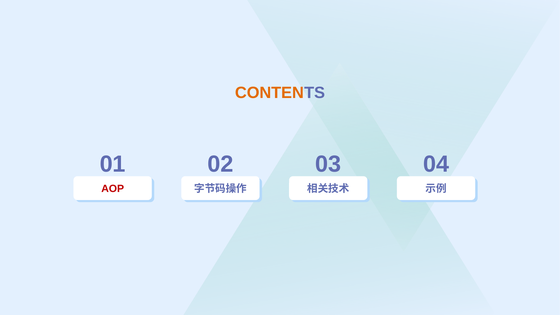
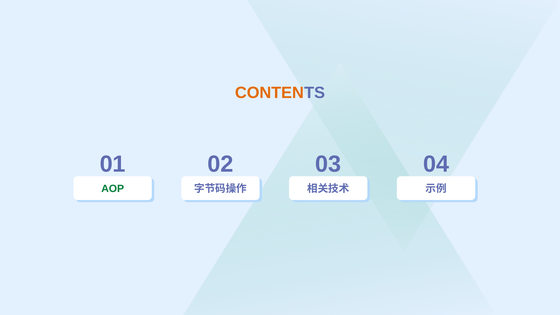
AOP colour: red -> green (113, 189)
